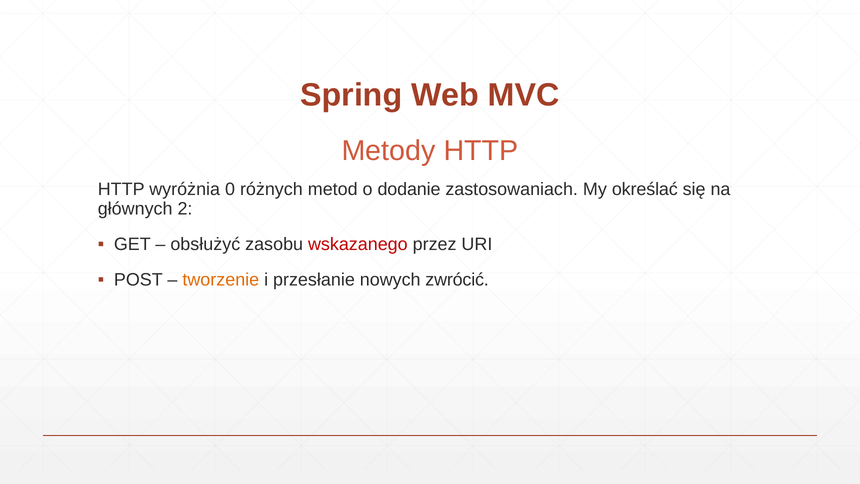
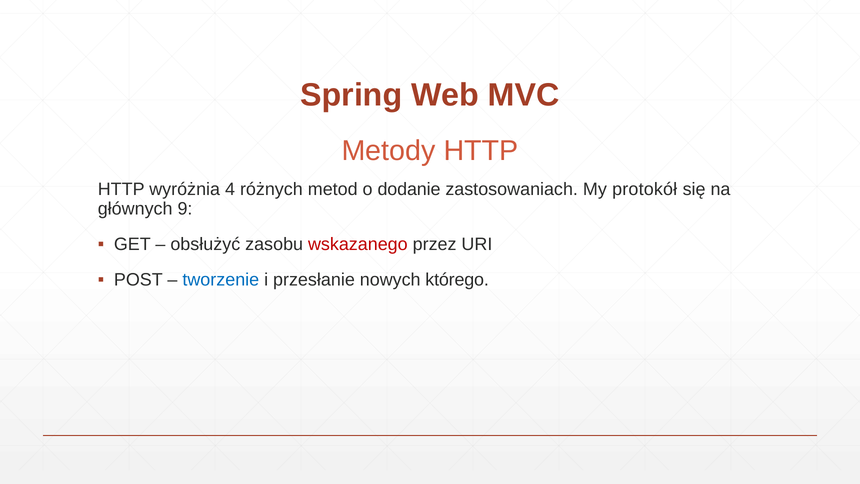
0: 0 -> 4 (230, 189)
określać: określać -> protokół (645, 189)
2: 2 -> 9 (185, 209)
tworzenie colour: orange -> blue (221, 280)
zwrócić: zwrócić -> którego (457, 280)
